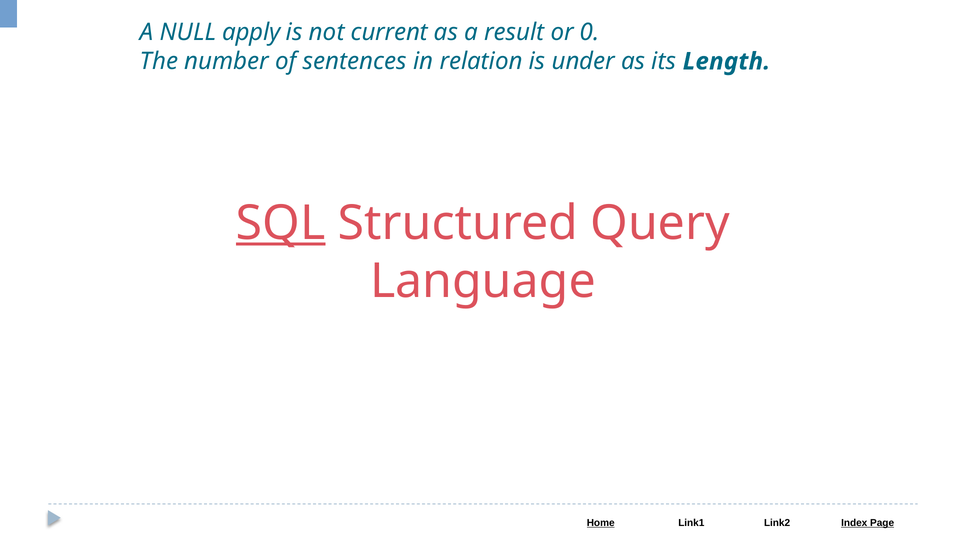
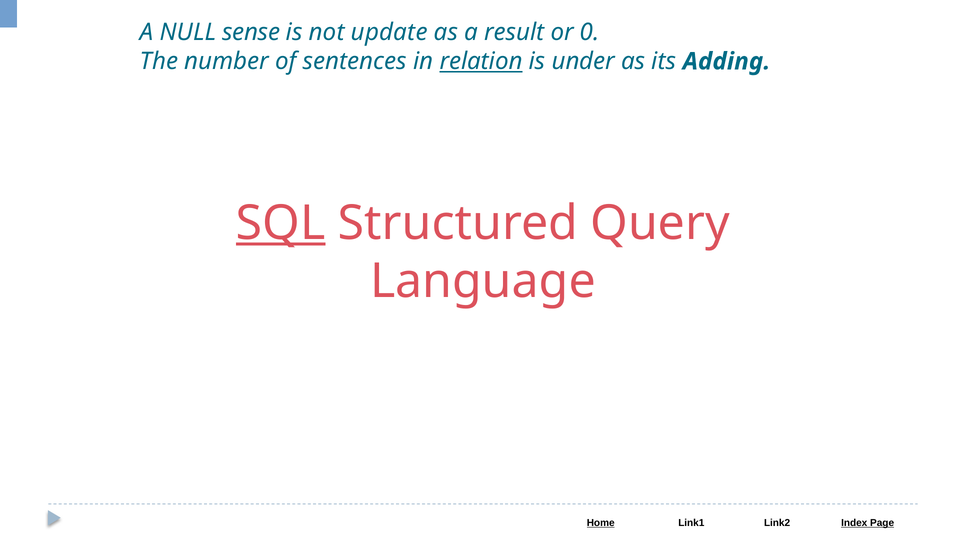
apply: apply -> sense (251, 32)
current: current -> update (389, 32)
relation underline: none -> present (481, 61)
Length: Length -> Adding (727, 61)
